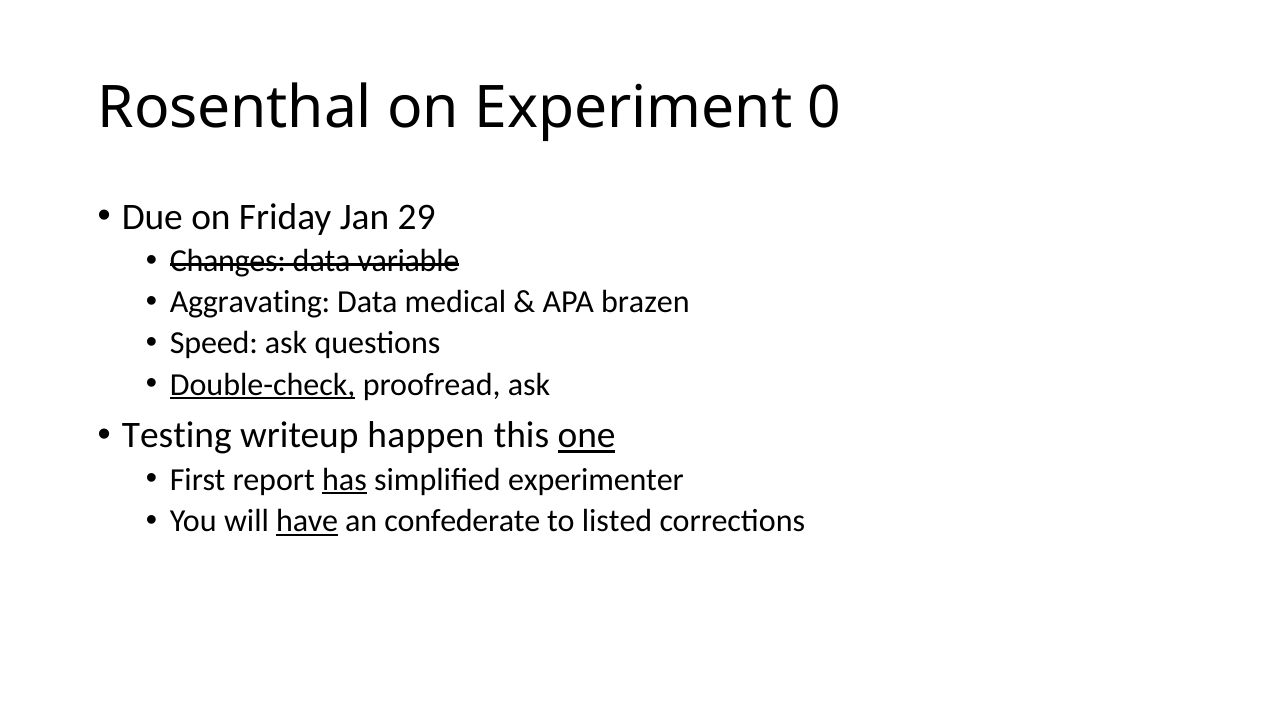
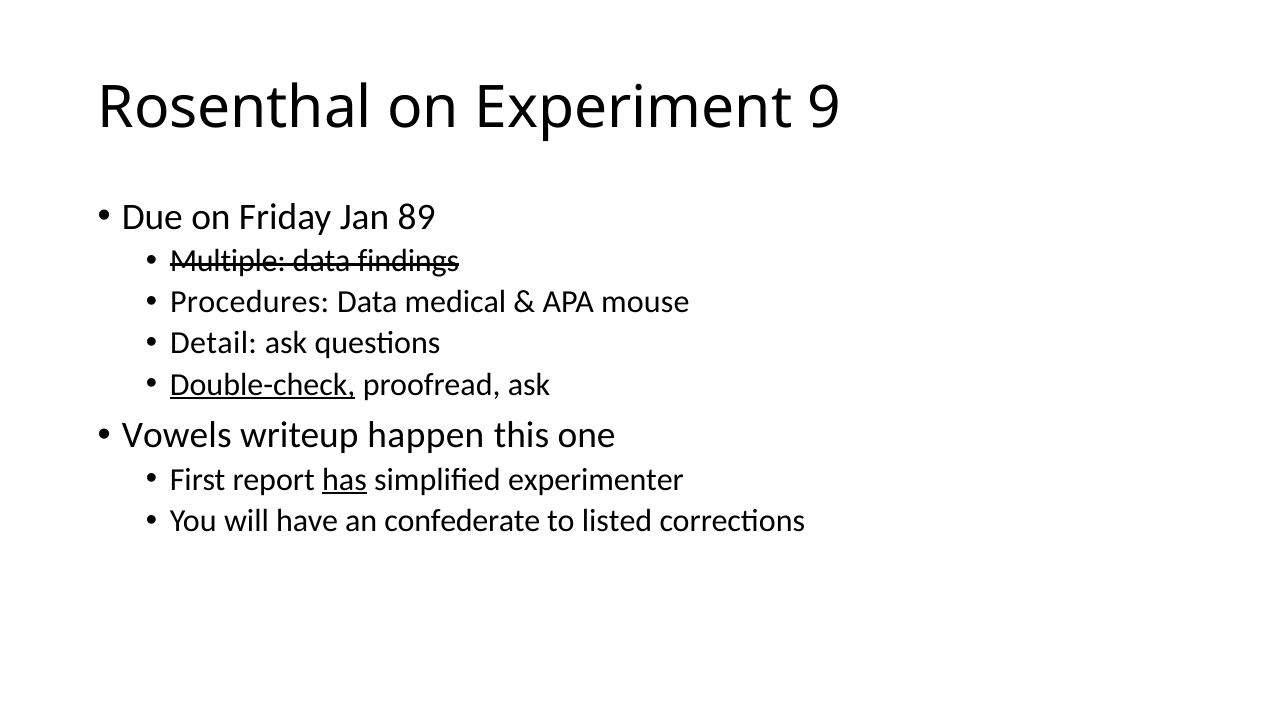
0: 0 -> 9 (824, 108)
29: 29 -> 89 (417, 217)
Changes: Changes -> Multiple (228, 261)
variable: variable -> findings (408, 261)
Aggravating: Aggravating -> Procedures (250, 302)
brazen: brazen -> mouse (645, 302)
Speed: Speed -> Detail (214, 343)
Testing: Testing -> Vowels (177, 436)
one underline: present -> none (587, 436)
have underline: present -> none (307, 521)
